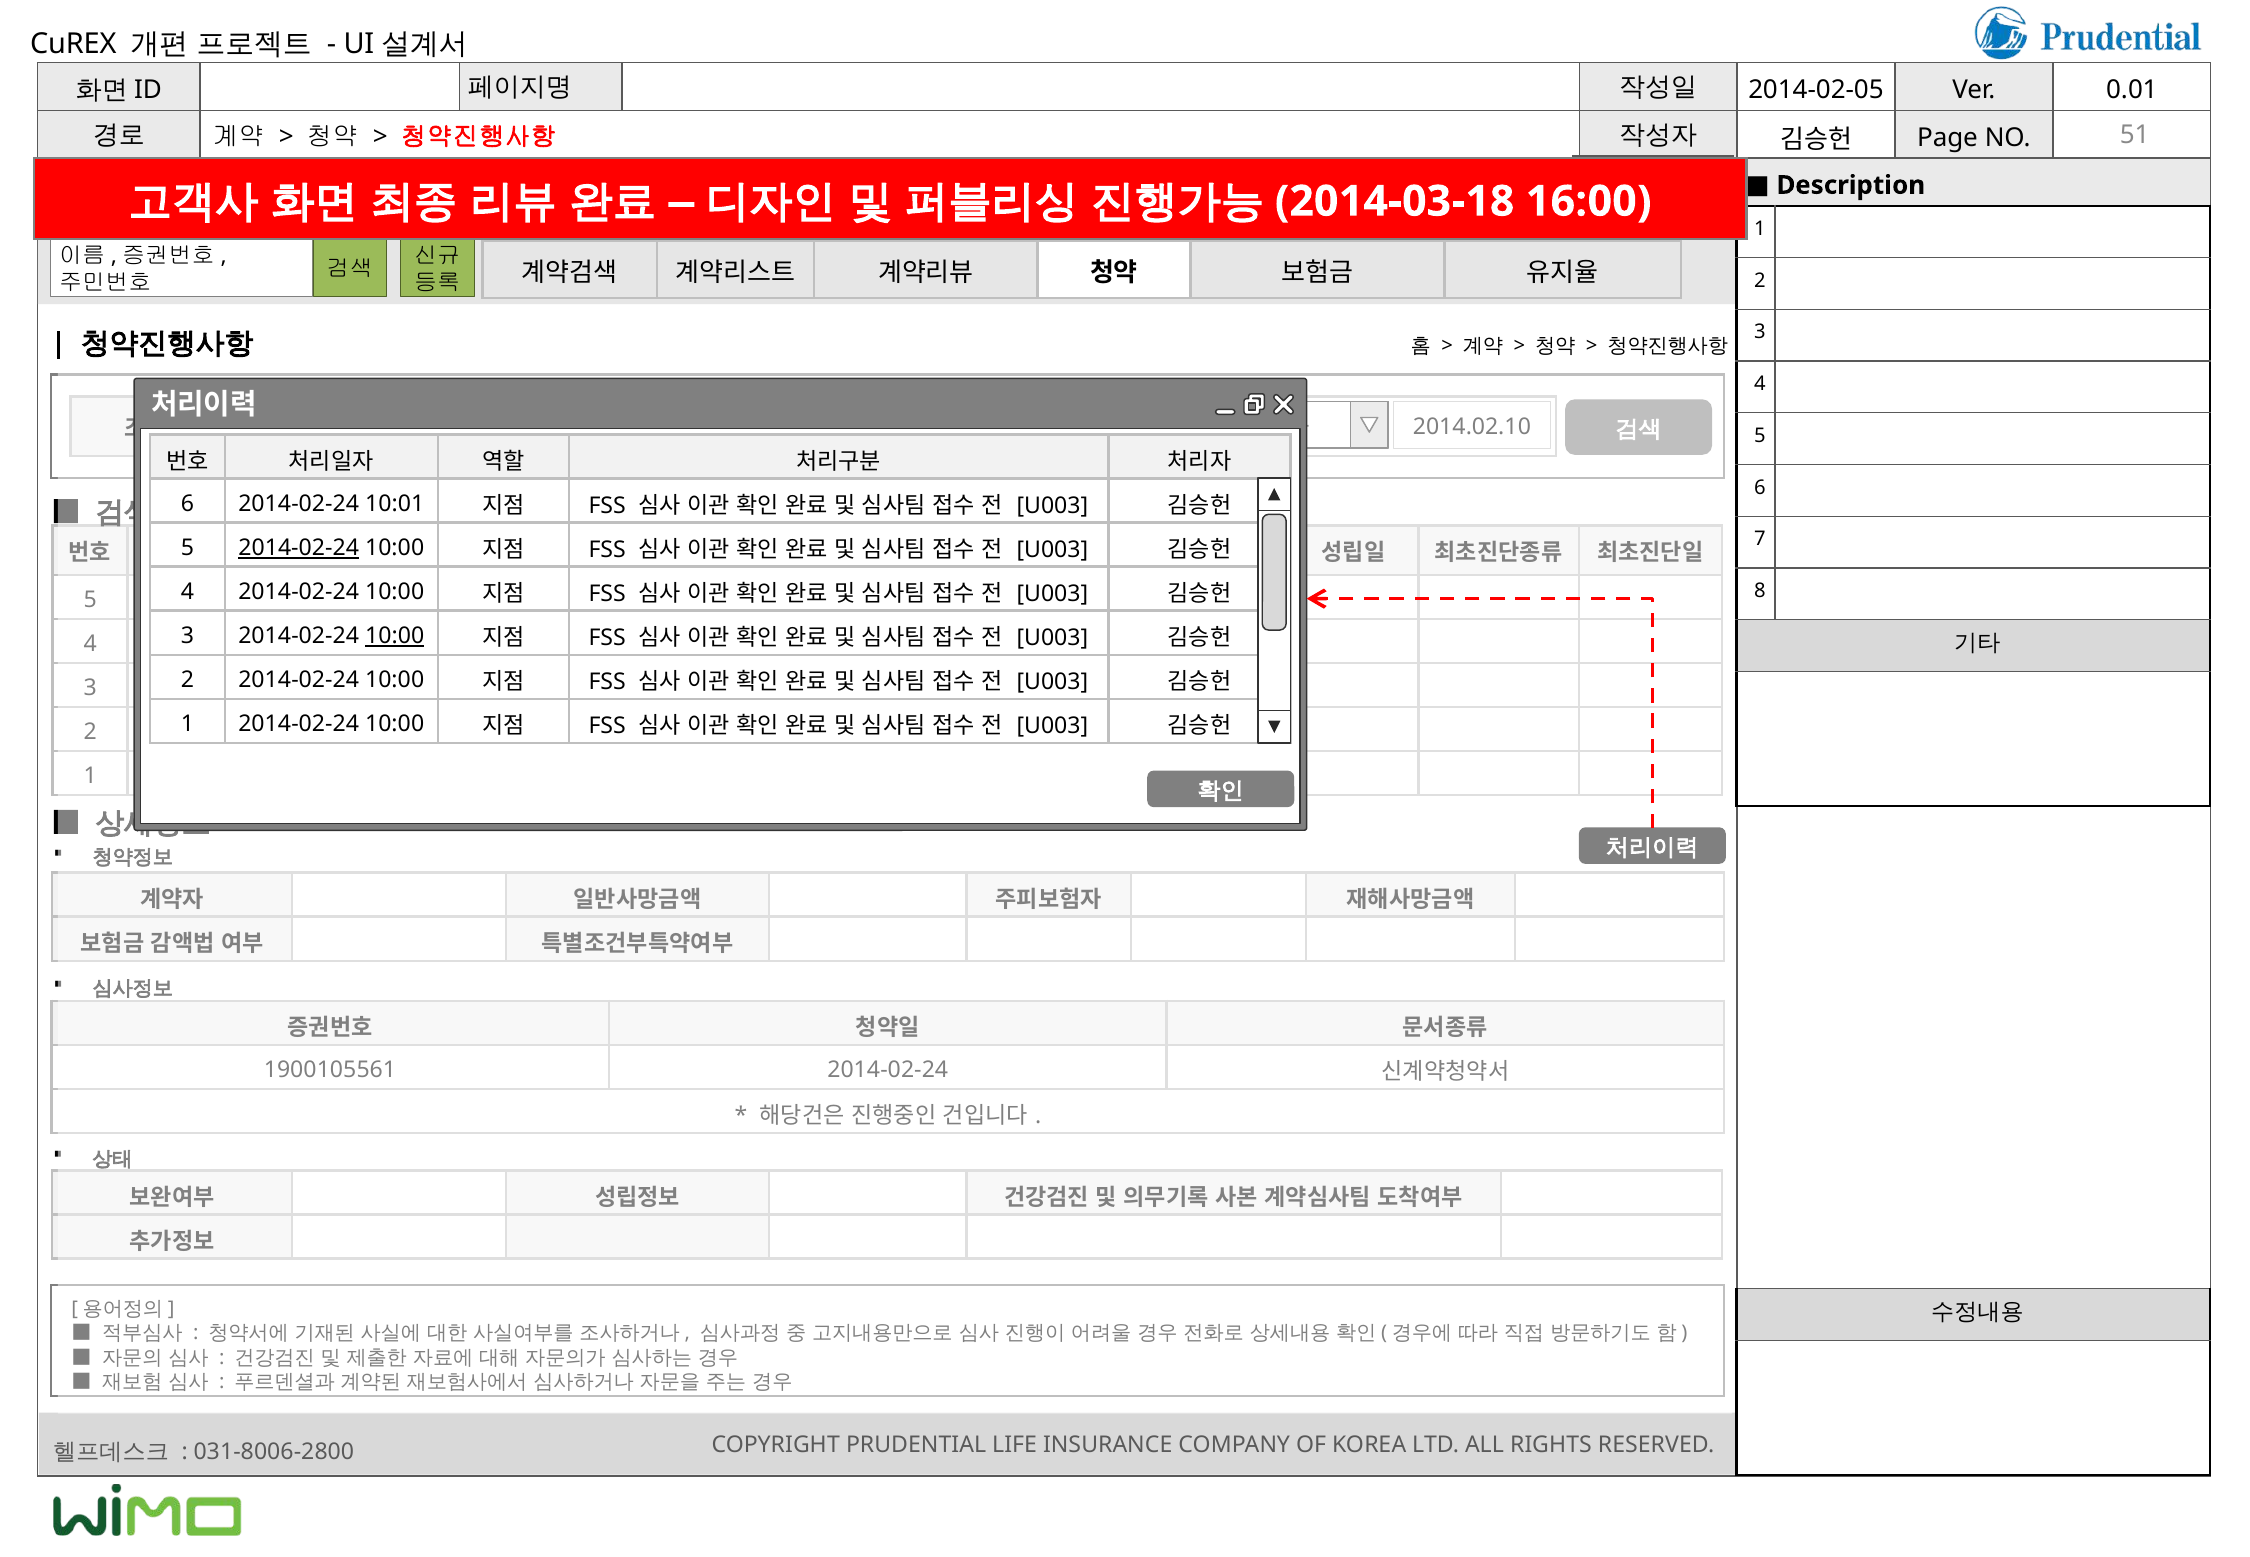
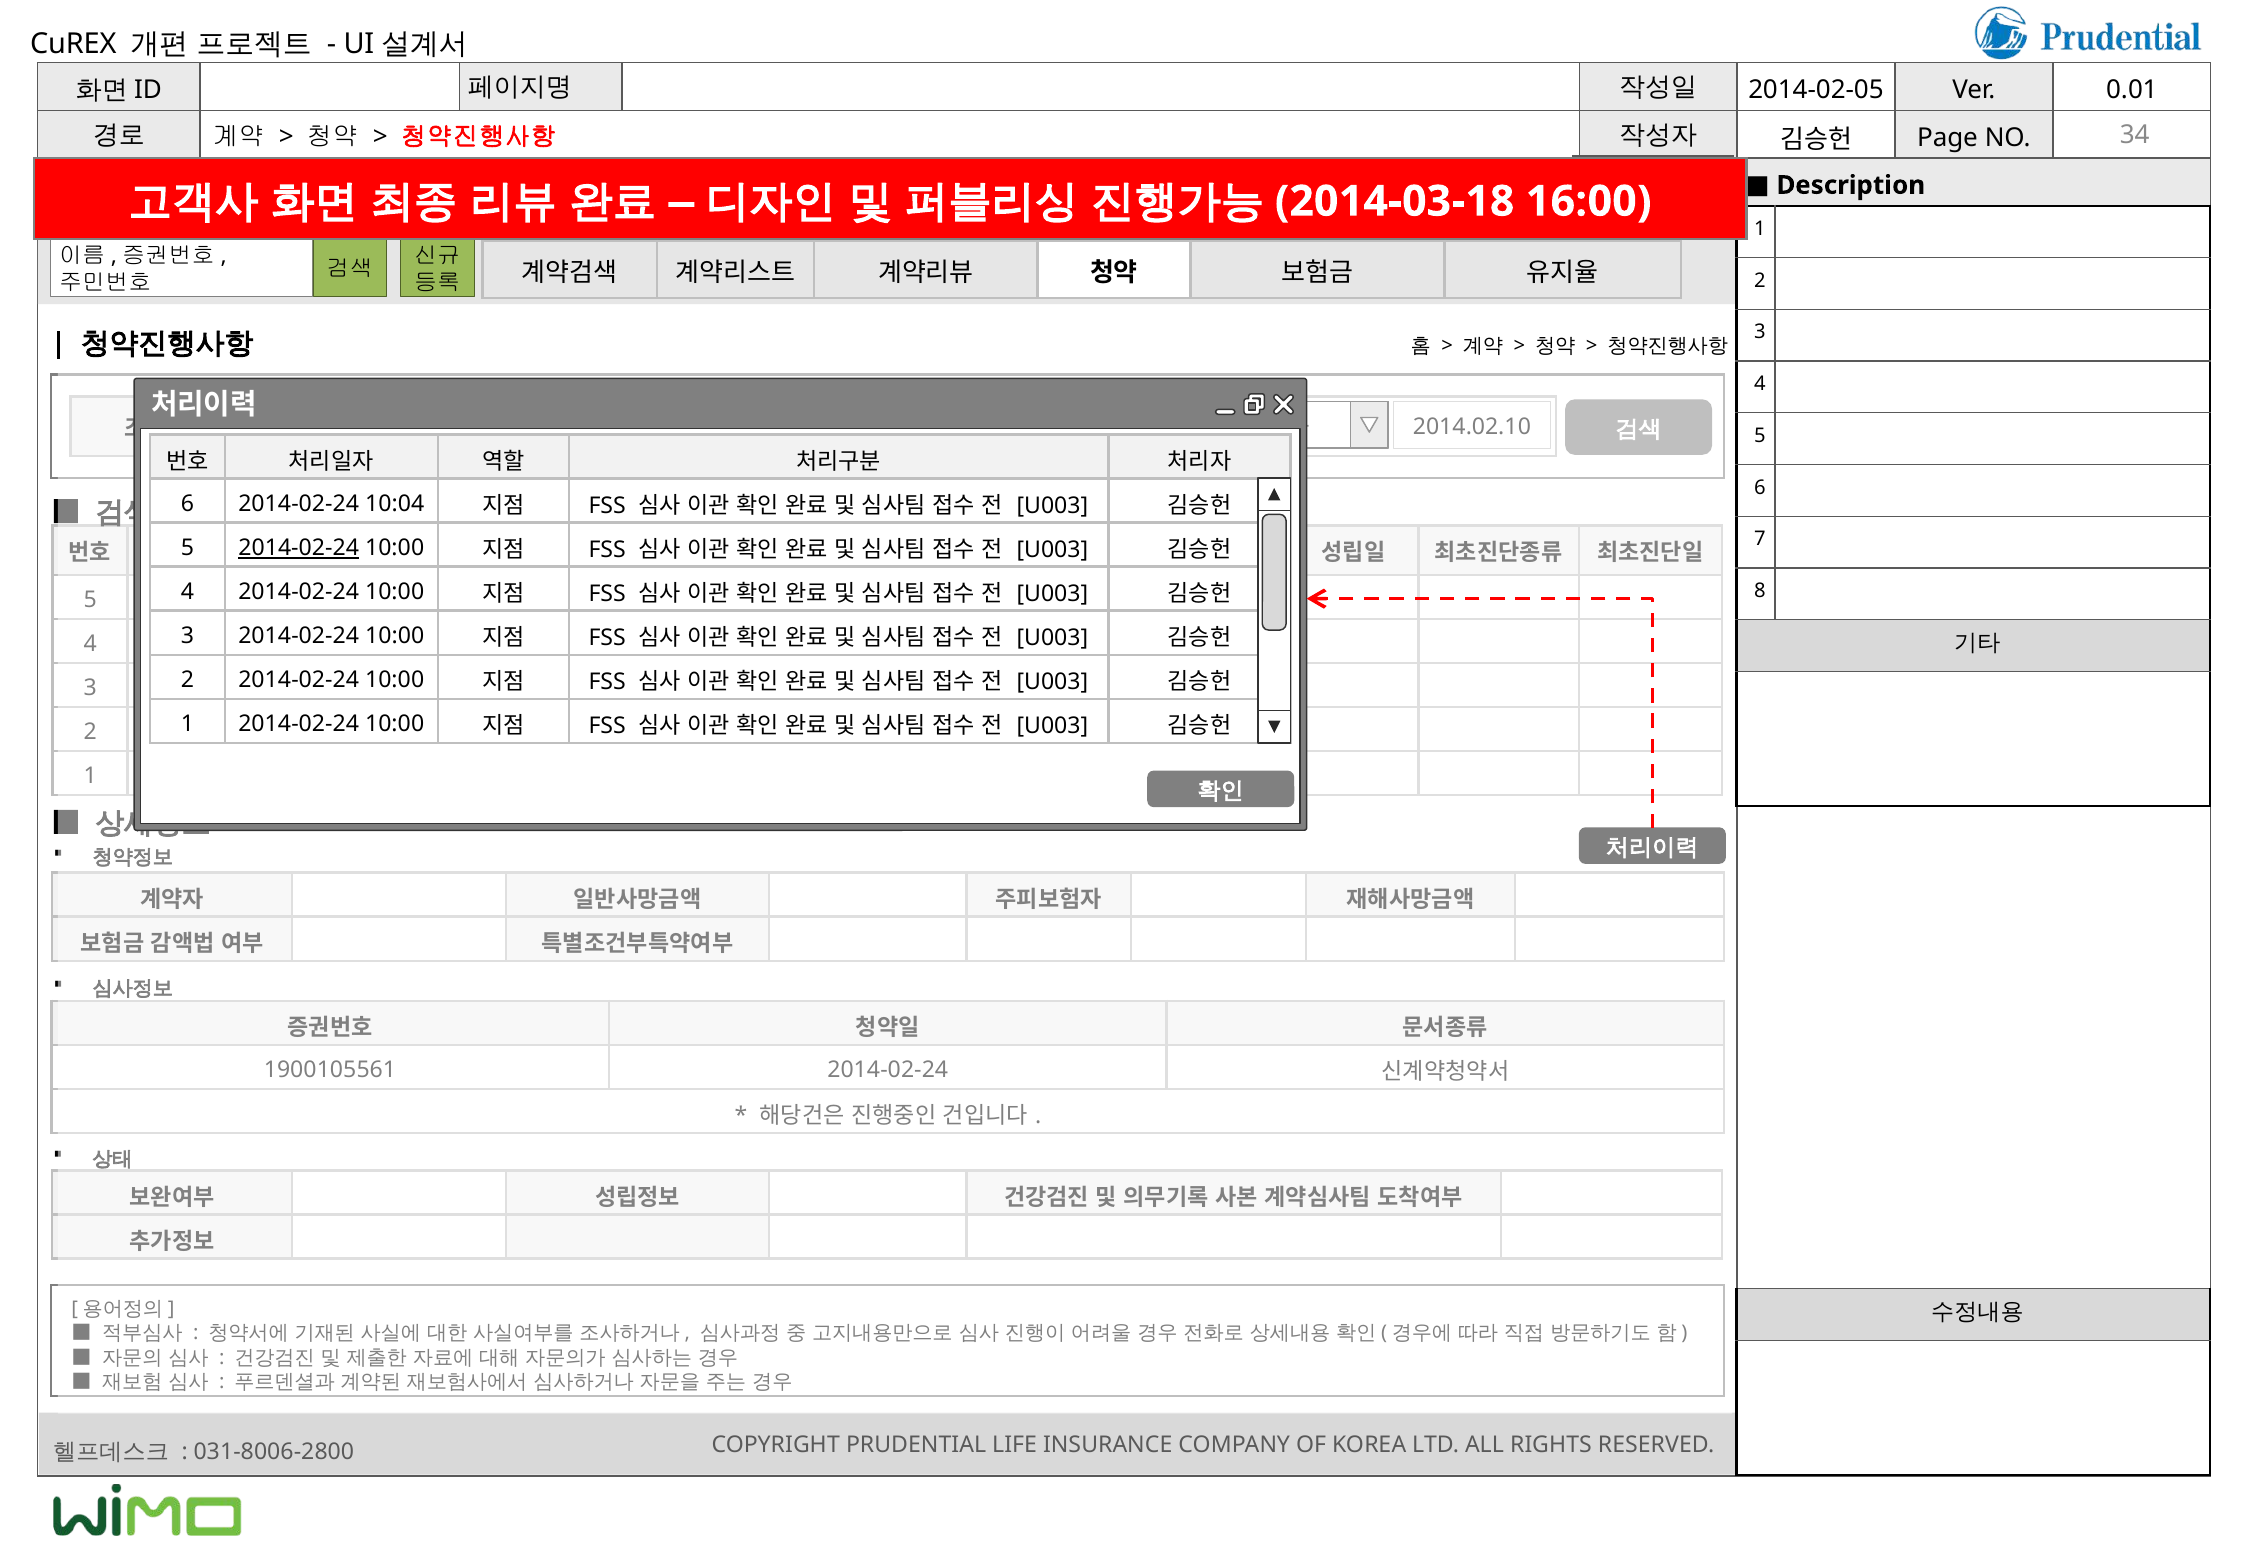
51: 51 -> 34 (2135, 135)
10:01: 10:01 -> 10:04 (395, 504)
10:00 underline: present -> none (395, 636)
